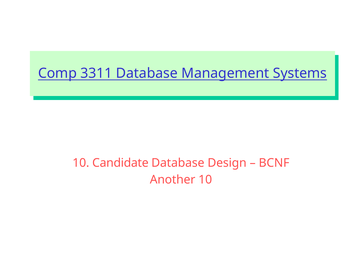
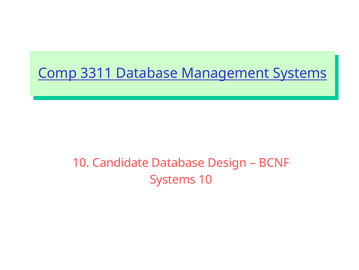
Another: Another -> Systems (173, 179)
